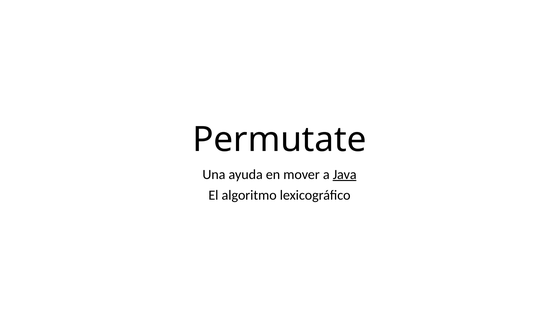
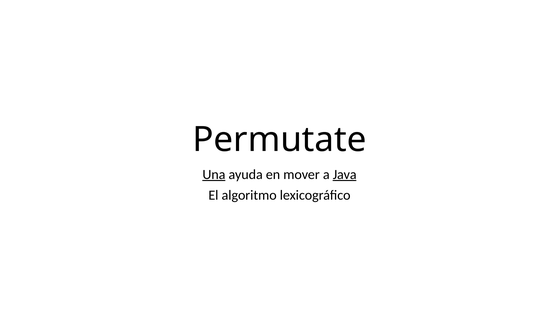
Una underline: none -> present (214, 175)
